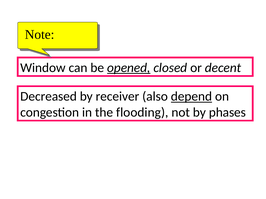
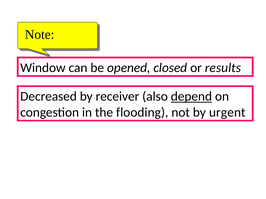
opened underline: present -> none (129, 68)
decent: decent -> results (223, 68)
phases: phases -> urgent (227, 113)
